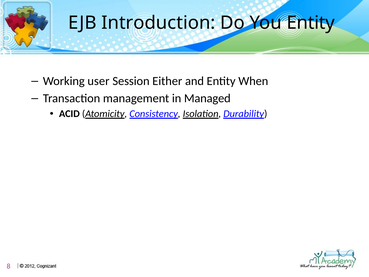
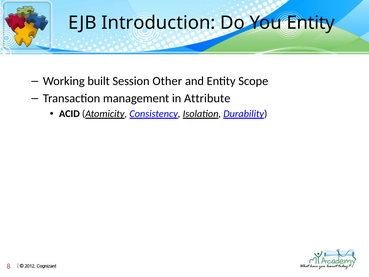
user: user -> built (99, 81)
Either: Either -> Other (167, 81)
When: When -> Scope (253, 81)
Managed: Managed -> Attribute (207, 98)
